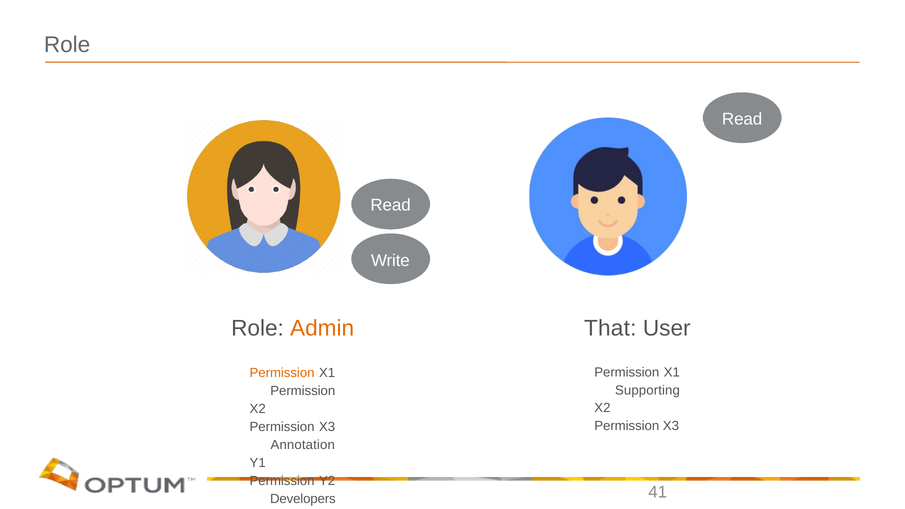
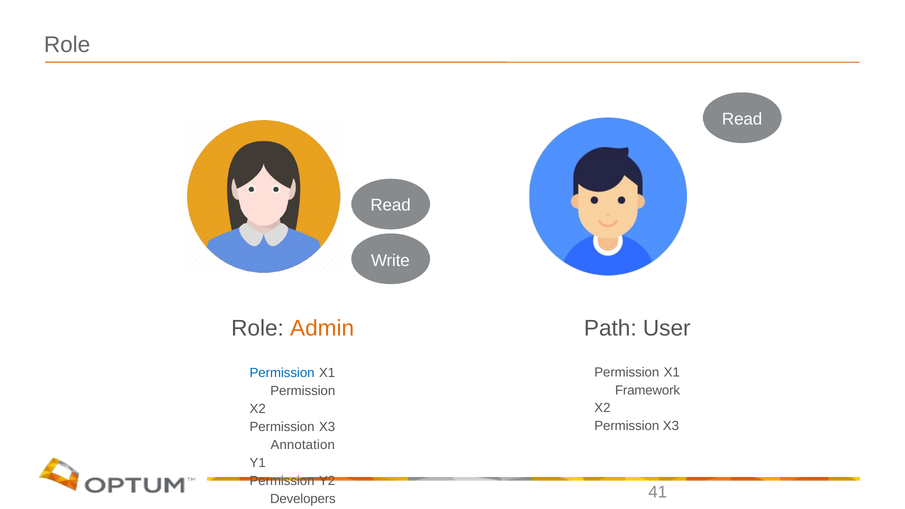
That: That -> Path (610, 328)
Permission colour: orange -> blue (282, 373)
Supporting: Supporting -> Framework (648, 390)
